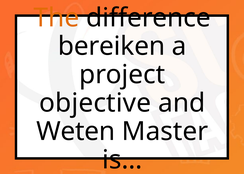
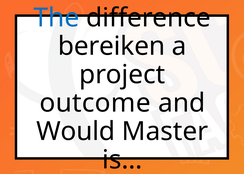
The colour: orange -> blue (56, 18)
objective: objective -> outcome (95, 103)
Weten: Weten -> Would (76, 131)
